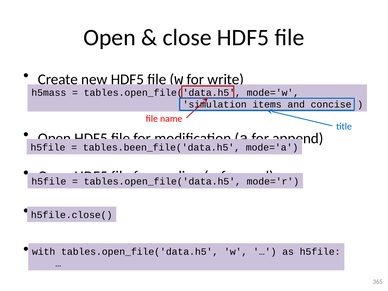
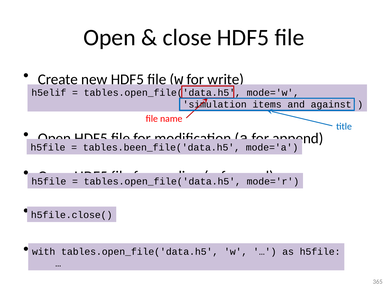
h5mass: h5mass -> h5elif (49, 93)
concise: concise -> against (337, 104)
